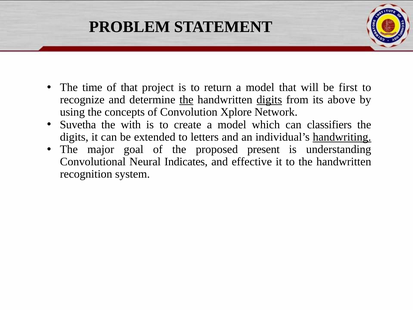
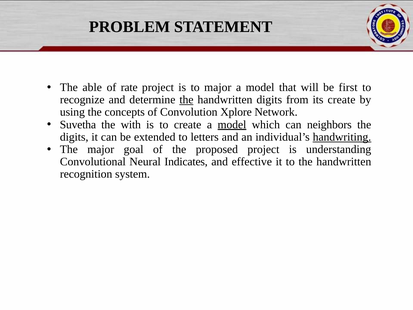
time: time -> able (92, 87)
of that: that -> rate (129, 87)
to return: return -> major (218, 87)
digits underline: present -> none (269, 100)
its above: above -> create (342, 100)
model underline: none -> present (232, 124)
classifiers: classifiers -> neighbors (329, 124)
proposed present: present -> project (263, 149)
